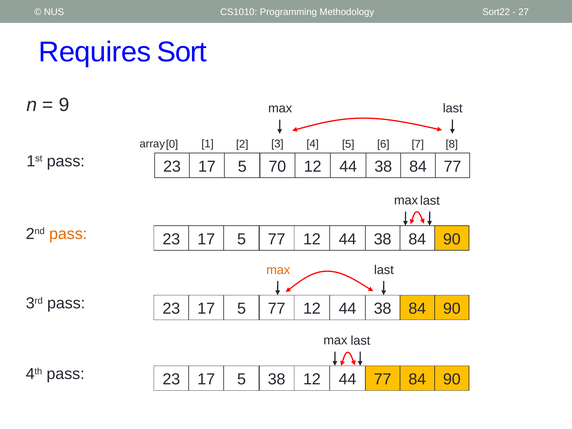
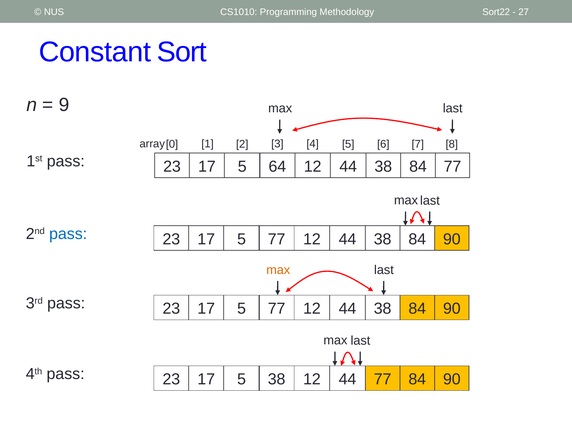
Requires: Requires -> Constant (95, 52)
70: 70 -> 64 (277, 167)
pass colour: orange -> blue (68, 234)
